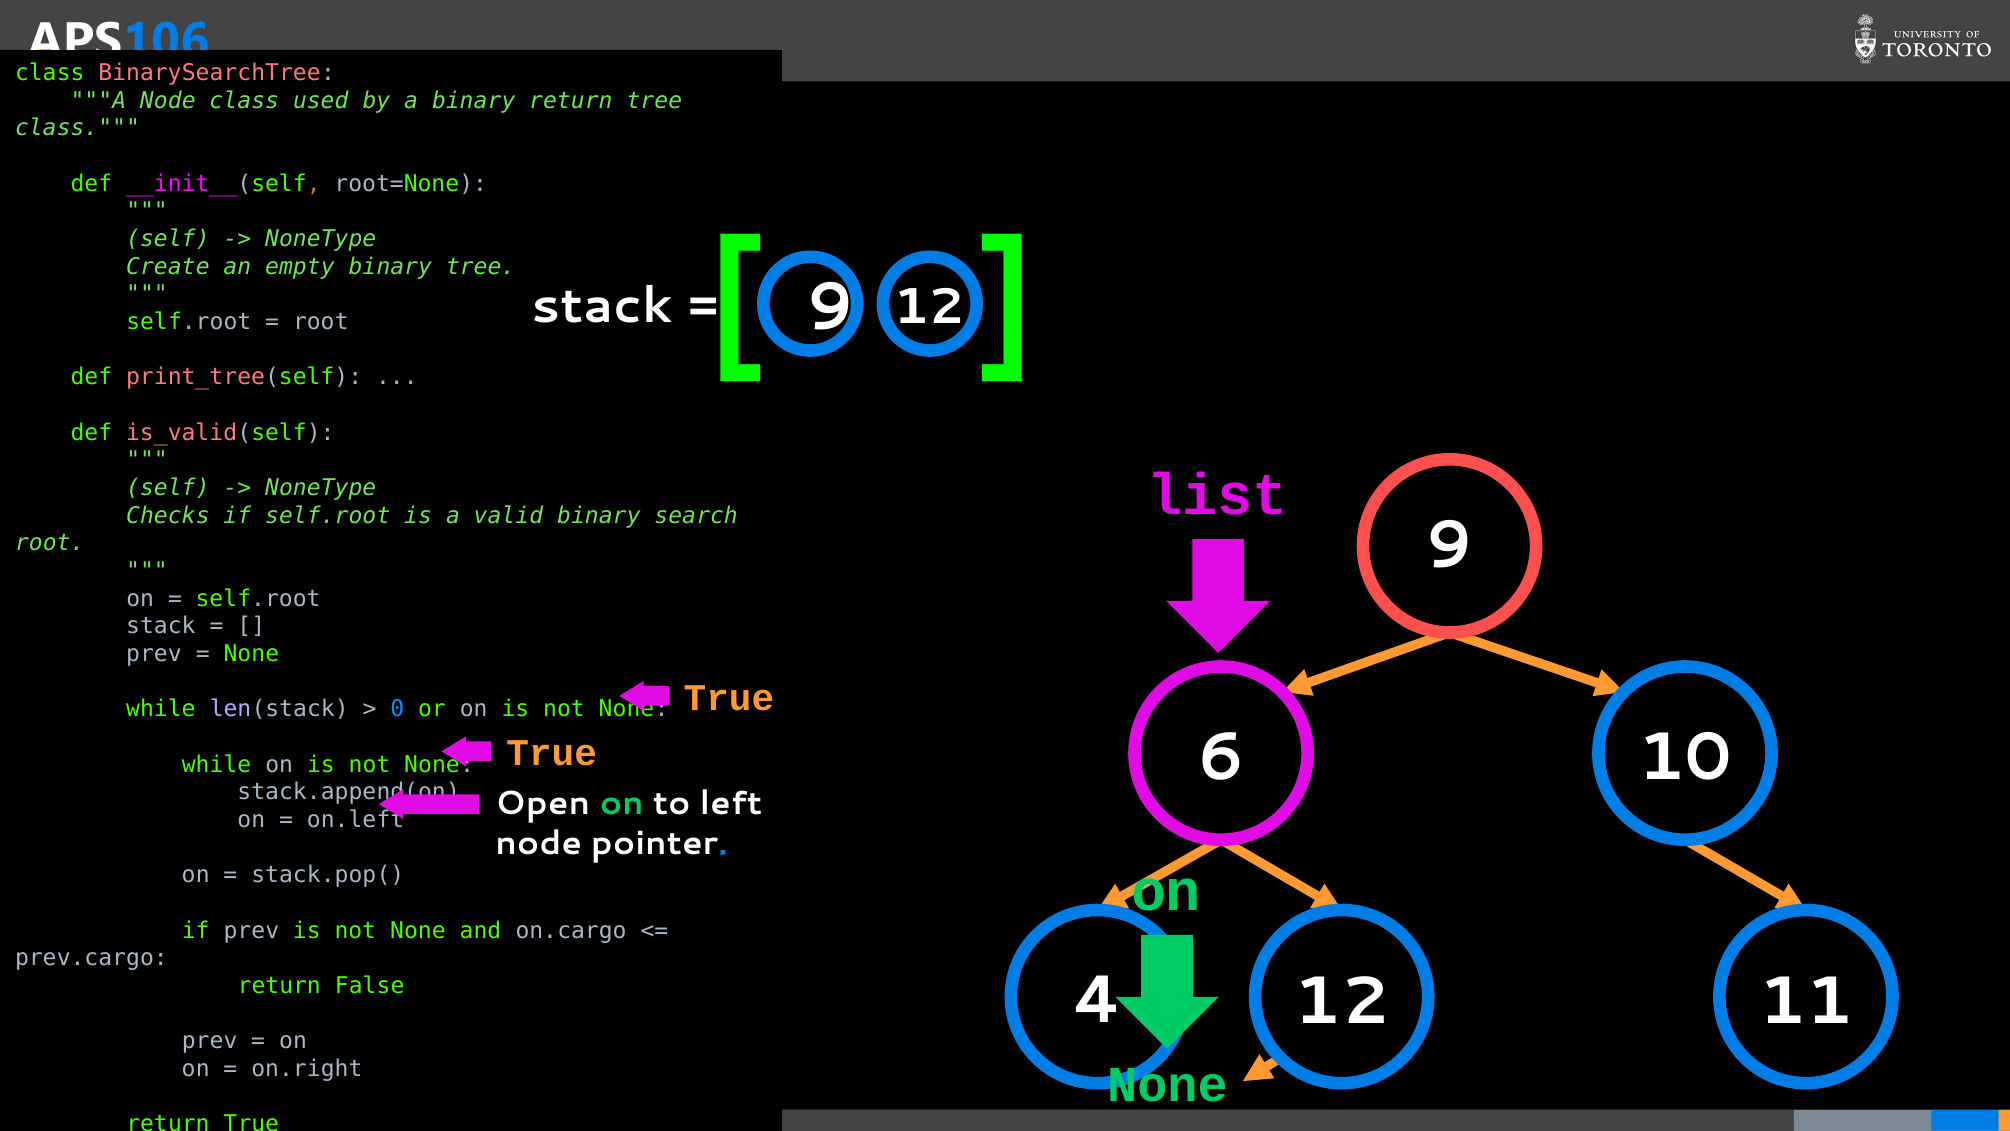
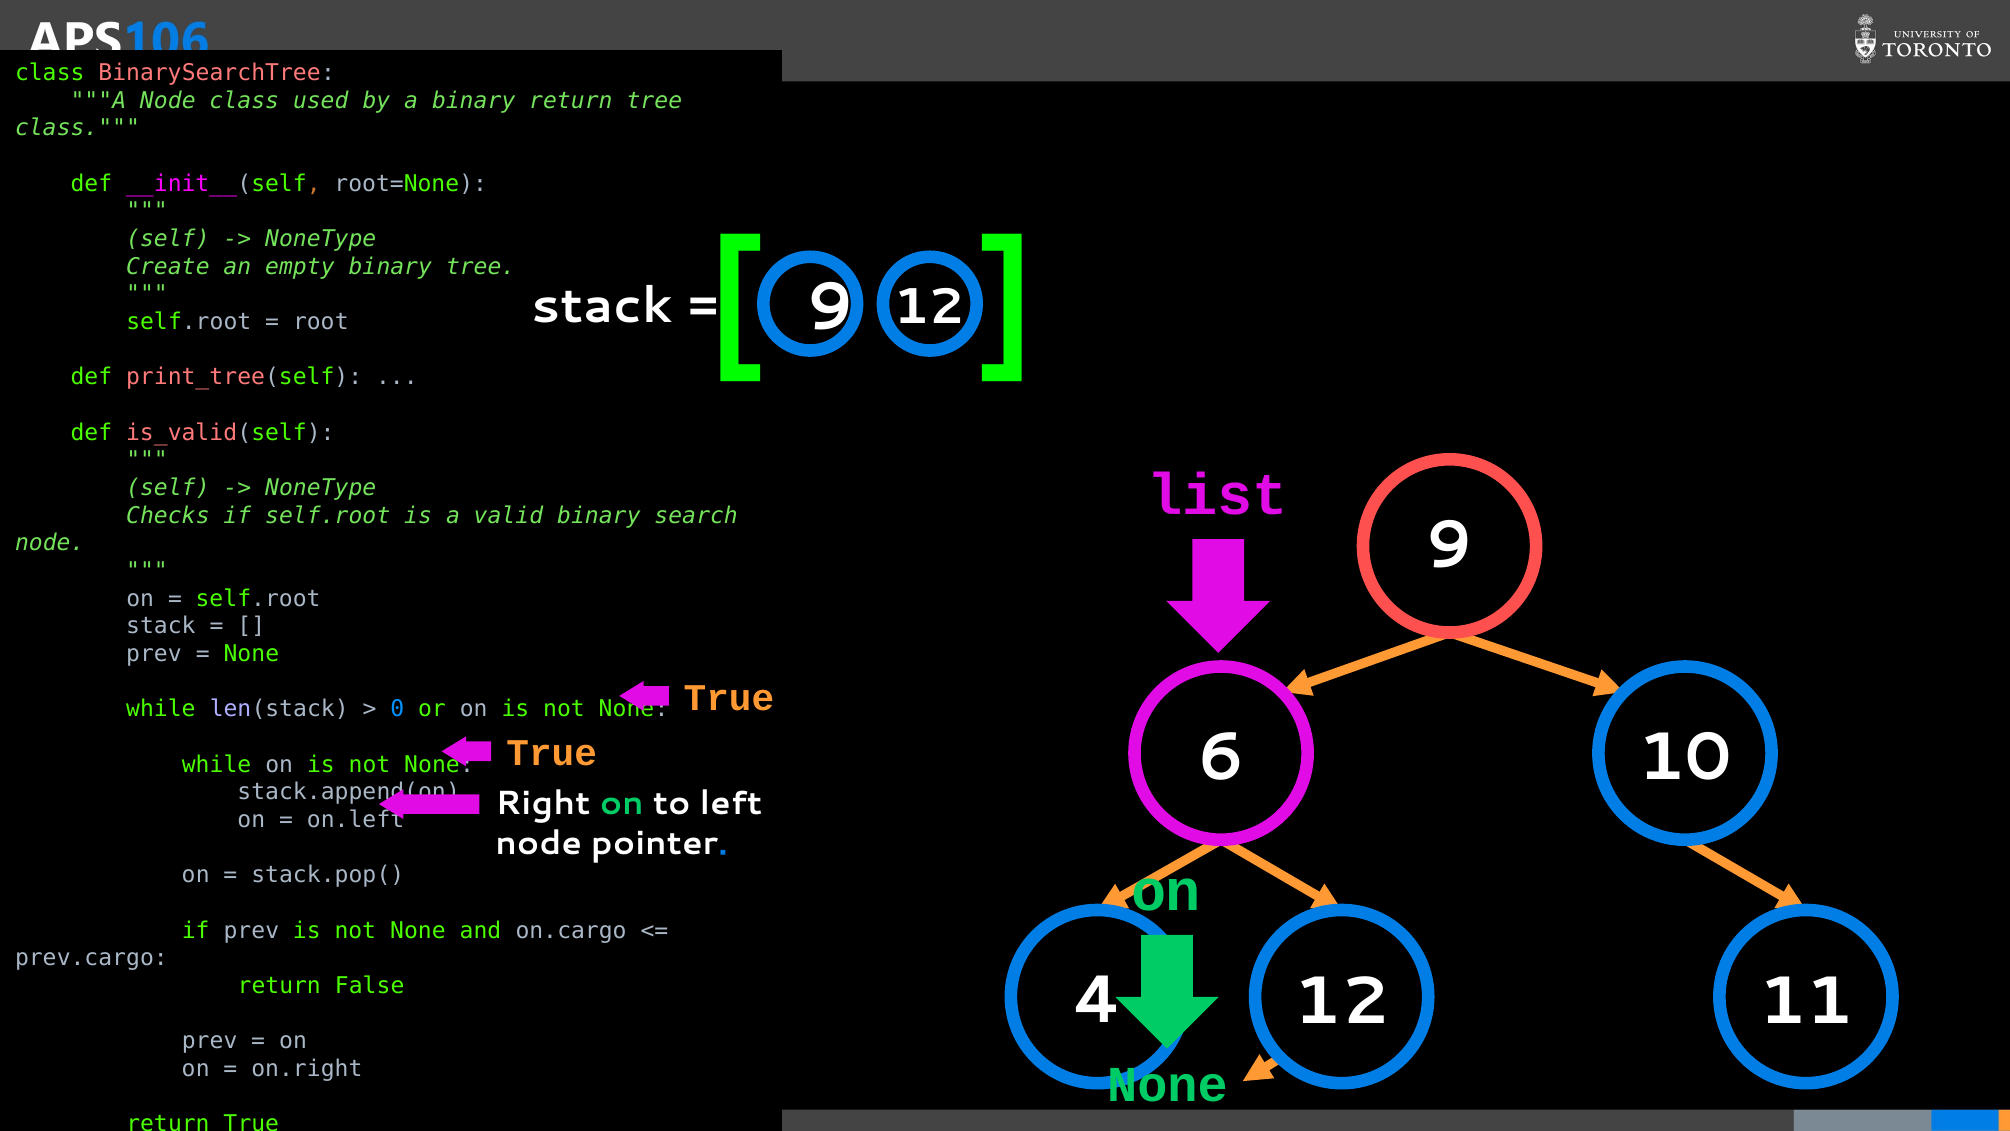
root: root -> node (50, 543)
Open: Open -> Right (543, 803)
